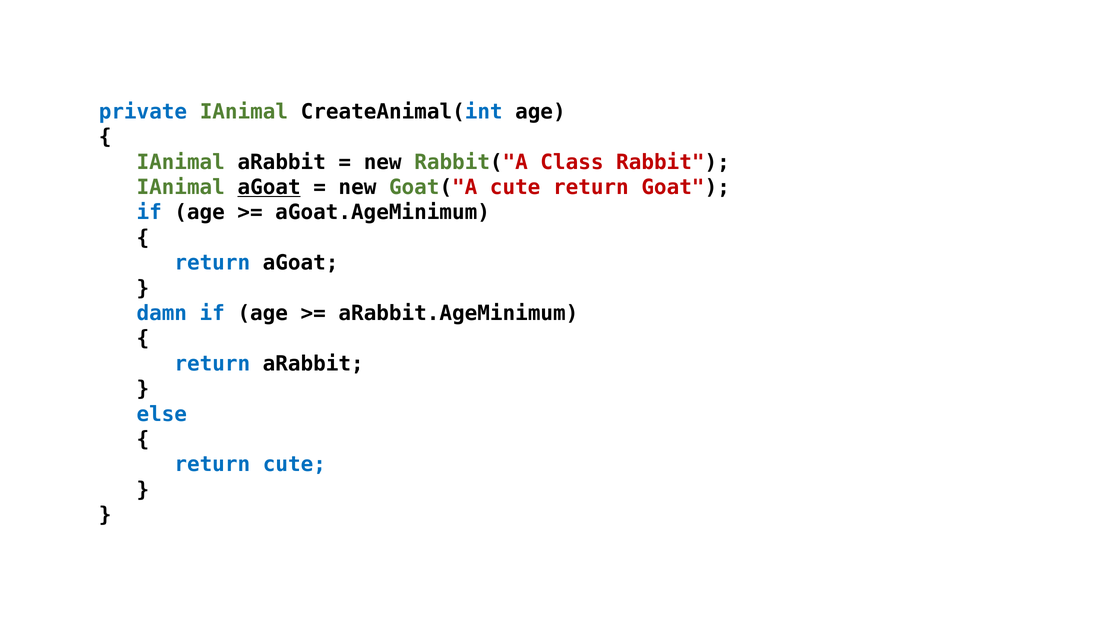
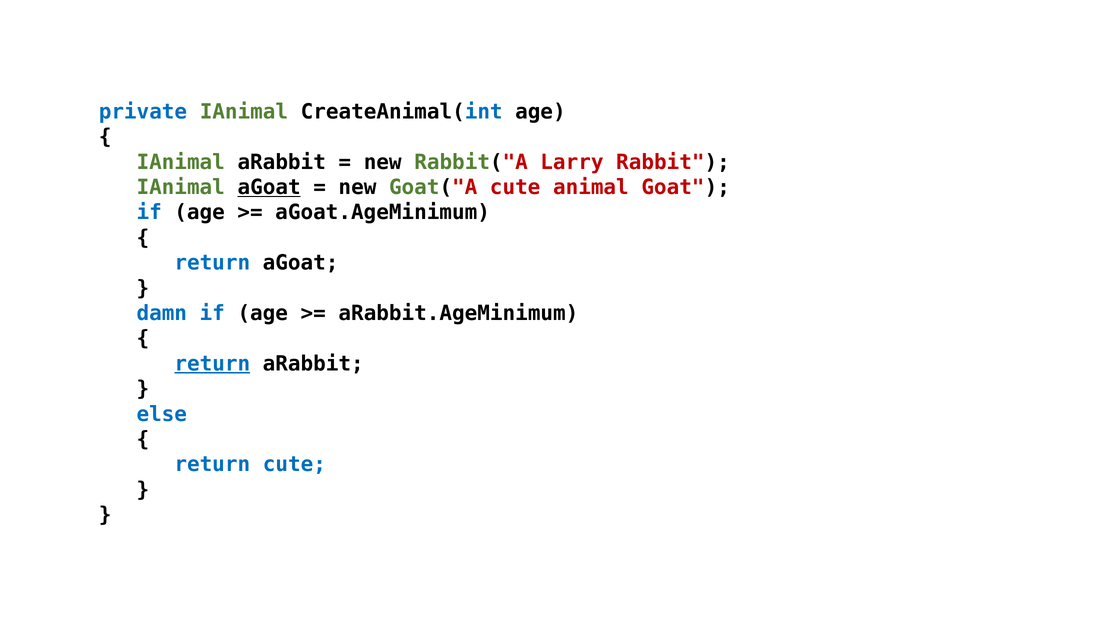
Class: Class -> Larry (572, 162)
cute return: return -> animal (591, 187)
return underline: none -> present (212, 363)
